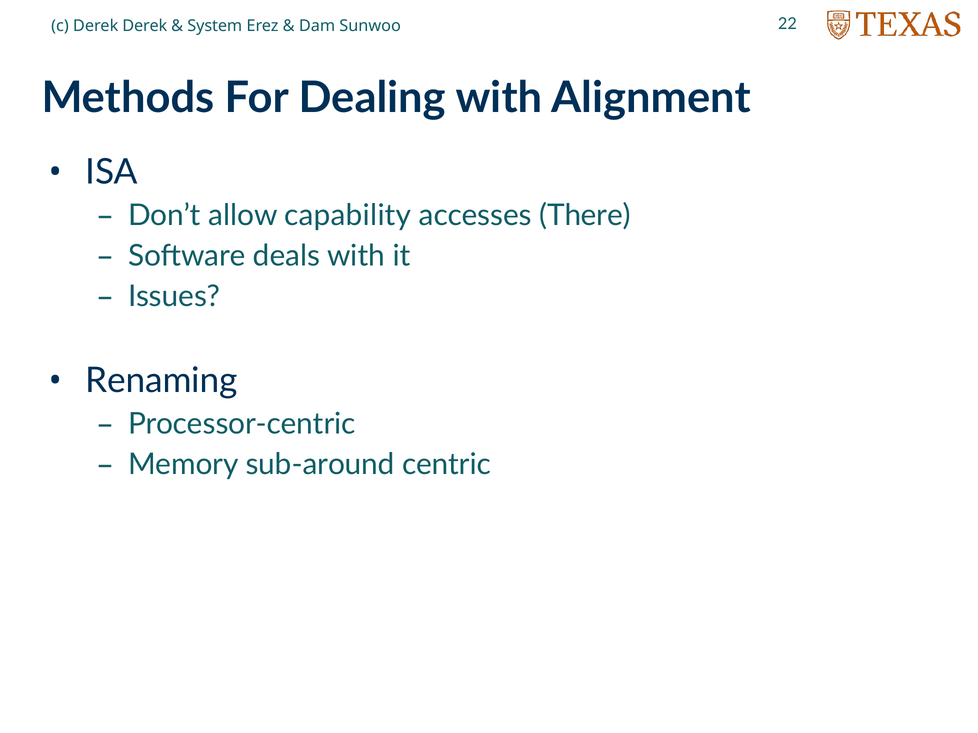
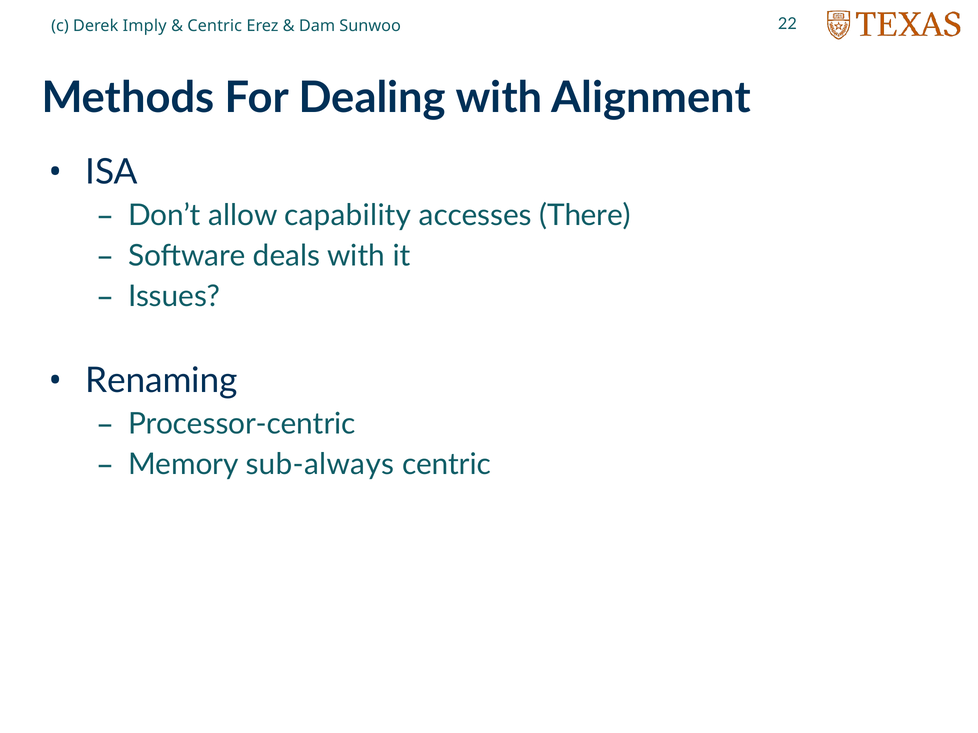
Derek Derek: Derek -> Imply (145, 26)
System: System -> Centric (215, 26)
sub-around: sub-around -> sub-always (320, 465)
